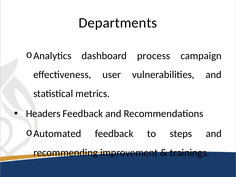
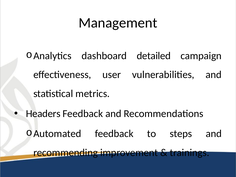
Departments: Departments -> Management (118, 23)
process: process -> detailed (154, 56)
